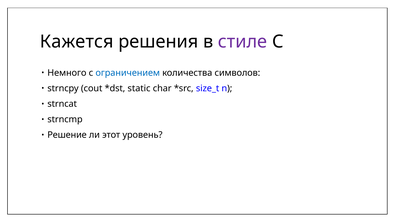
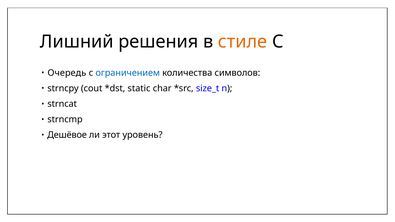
Кажется: Кажется -> Лишний (77, 42)
стиле colour: purple -> orange (243, 42)
Немного: Немного -> Очередь (67, 73)
Решение: Решение -> Дешёвое (67, 135)
